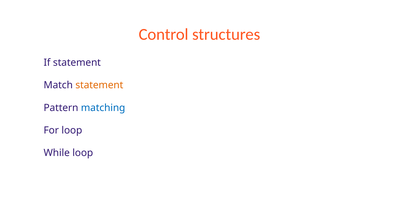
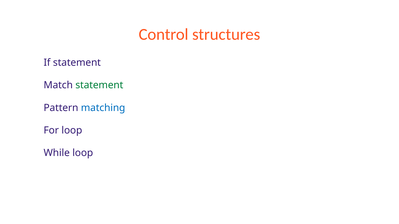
statement colour: orange -> green (99, 85)
